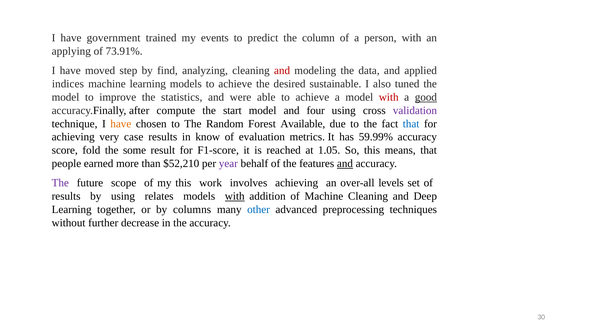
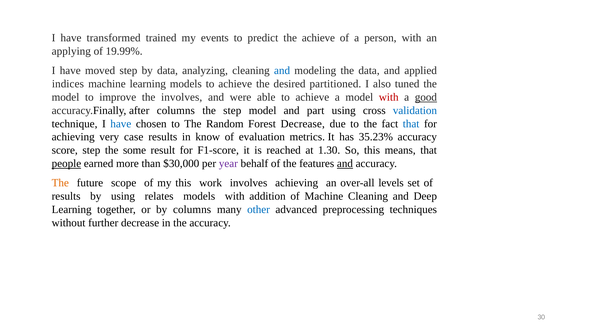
government: government -> transformed (114, 38)
the column: column -> achieve (318, 38)
73.91%: 73.91% -> 19.99% (124, 51)
by find: find -> data (168, 71)
and colour: red -> blue (282, 71)
sustainable: sustainable -> partitioned (335, 84)
the statistics: statistics -> involves (182, 97)
after compute: compute -> columns (176, 110)
the start: start -> step (232, 110)
four: four -> part (316, 110)
validation colour: purple -> blue (415, 110)
have colour: orange -> blue (121, 124)
Forest Available: Available -> Decrease (303, 124)
59.99%: 59.99% -> 35.23% (376, 137)
score fold: fold -> step (91, 150)
1.05: 1.05 -> 1.30 (329, 150)
people underline: none -> present (66, 163)
$52,210: $52,210 -> $30,000 (181, 163)
The colour: purple -> orange (60, 183)
with underline: present -> none (235, 196)
